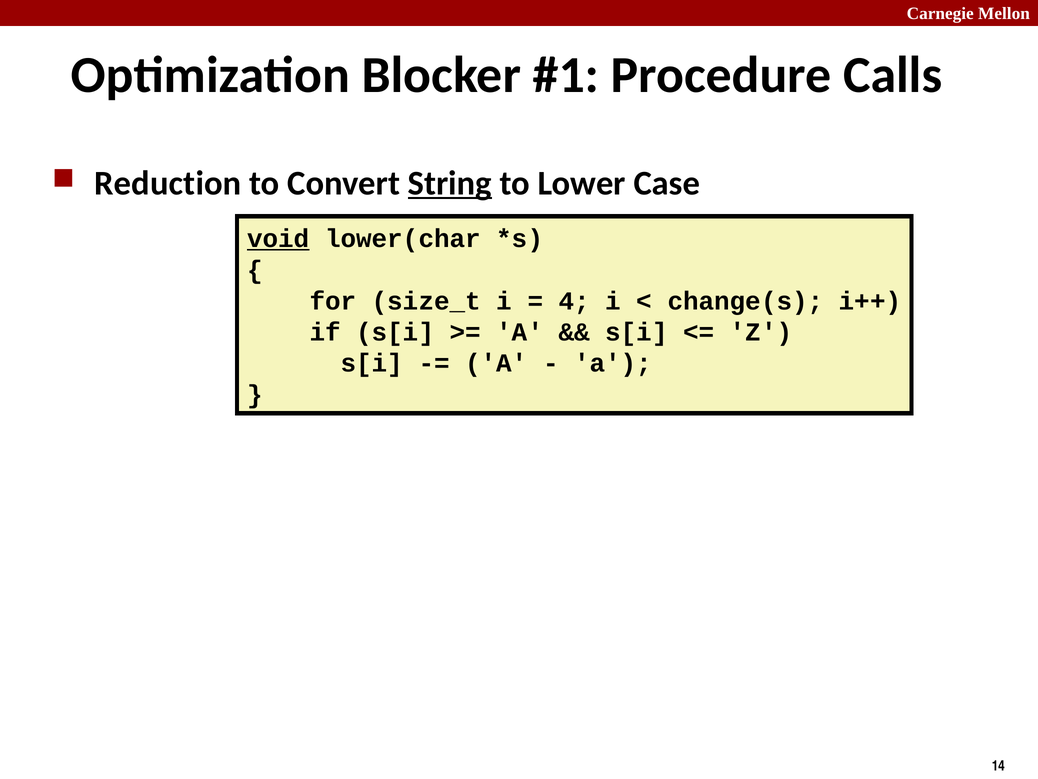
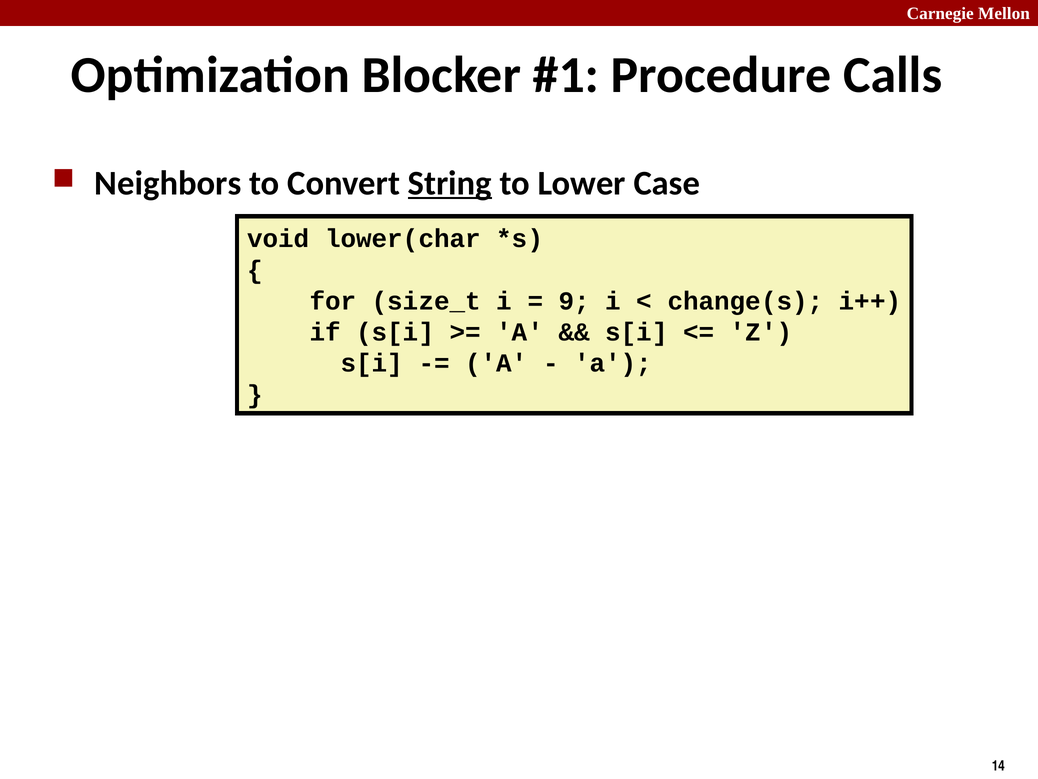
Reduction: Reduction -> Neighbors (168, 183)
void underline: present -> none (278, 239)
4: 4 -> 9 (574, 301)
